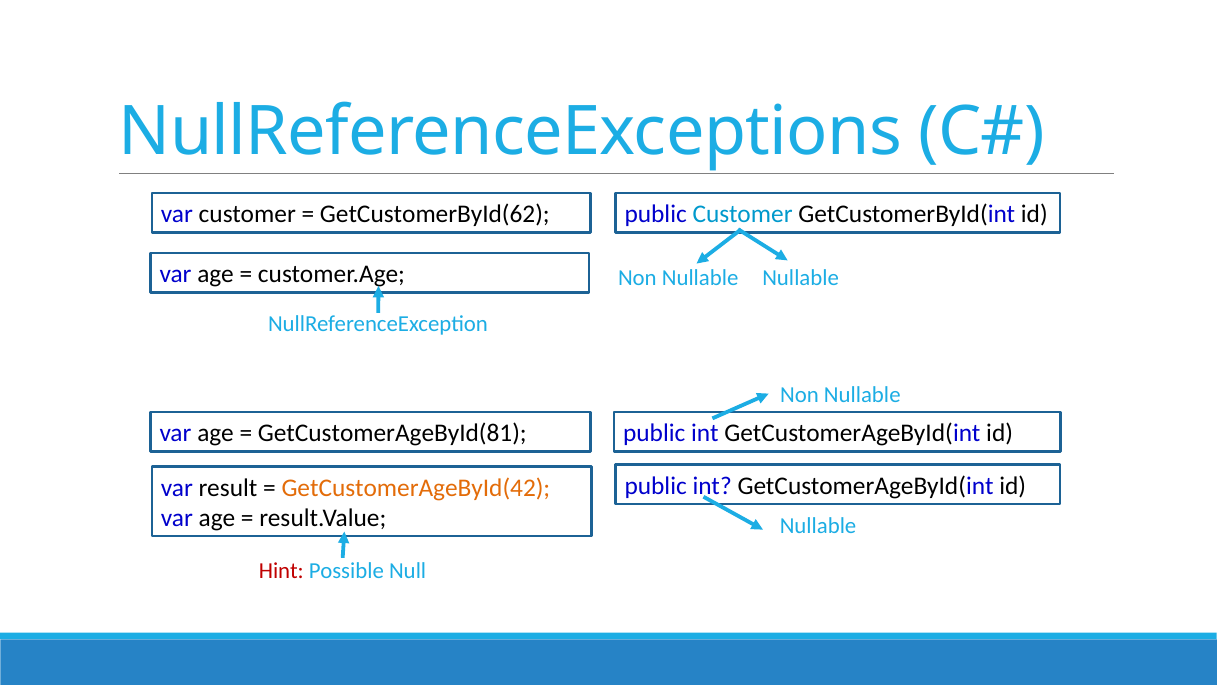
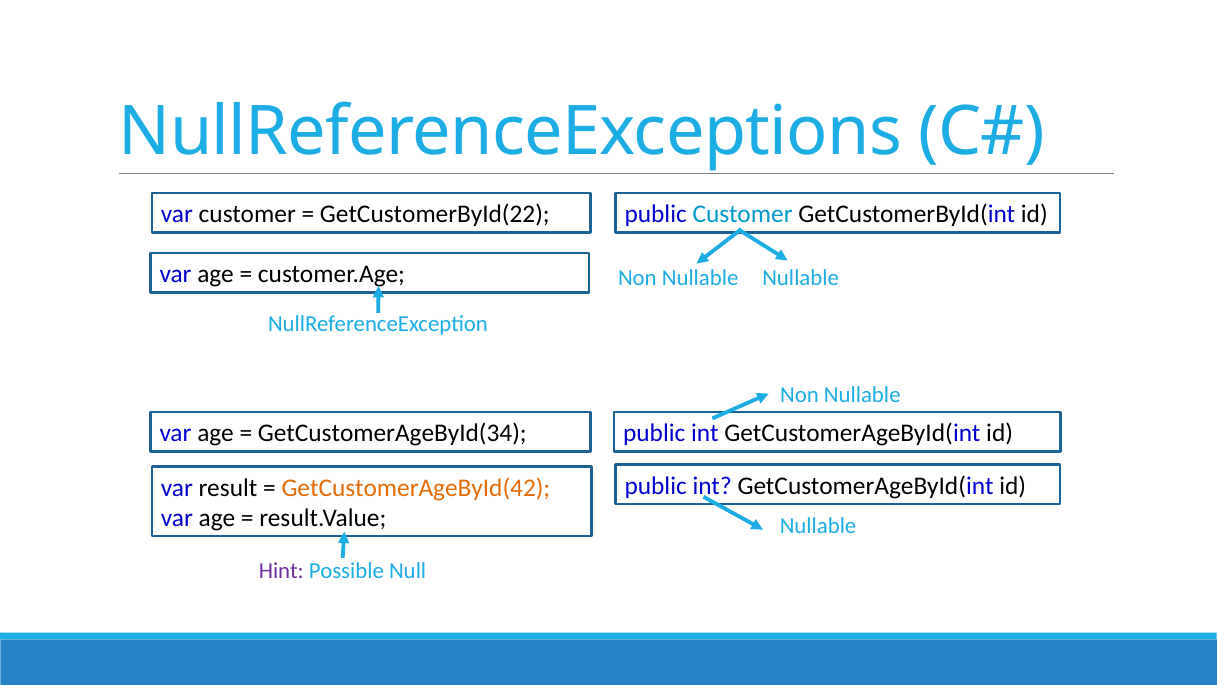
GetCustomerById(62: GetCustomerById(62 -> GetCustomerById(22 (435, 214)
GetCustomerAgeById(81: GetCustomerAgeById(81 -> GetCustomerAgeById(34 (392, 433)
Hint colour: red -> purple (281, 571)
